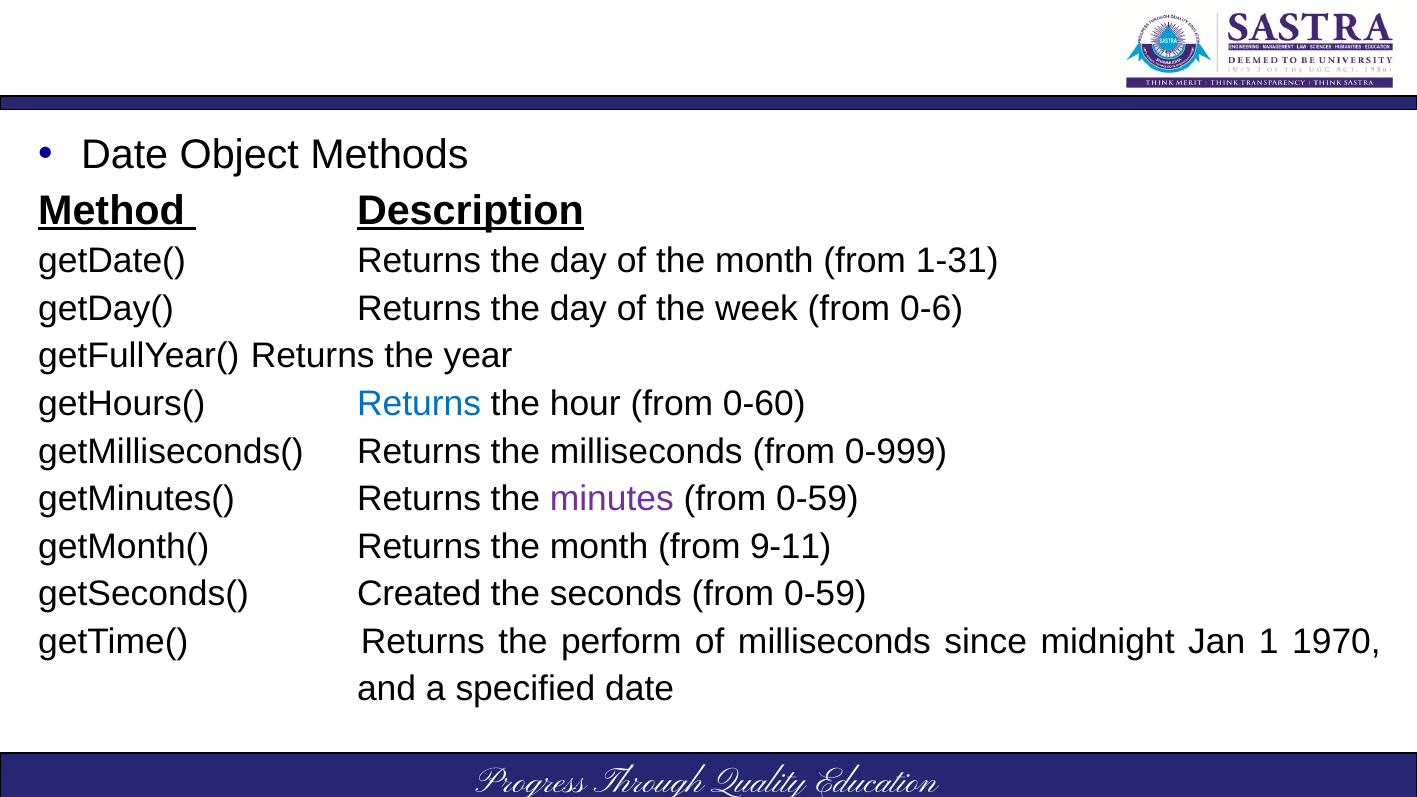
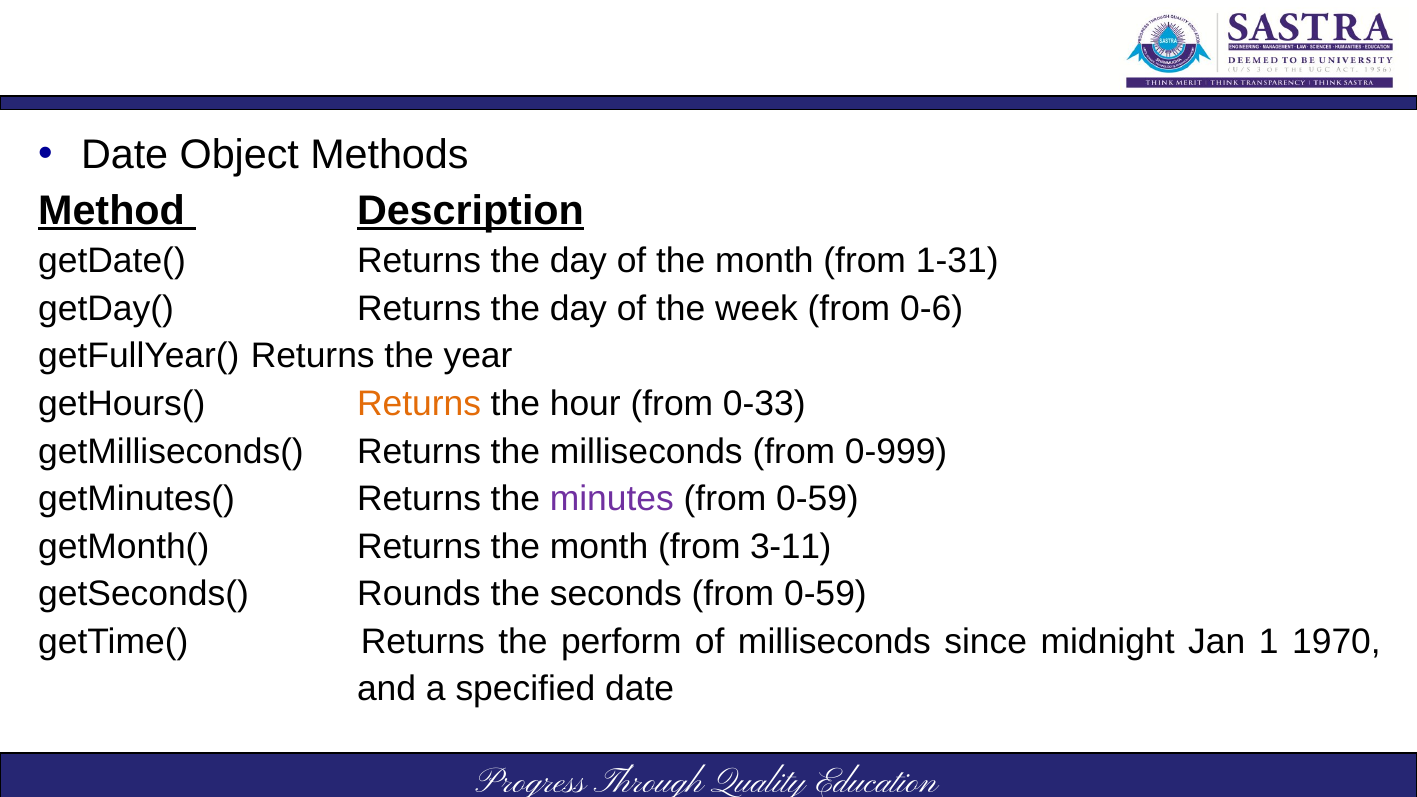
Returns colour: blue -> orange (419, 404)
0-60: 0-60 -> 0-33 (764, 404)
9-11: 9-11 -> 3-11 (791, 547)
Created: Created -> Rounds (419, 594)
